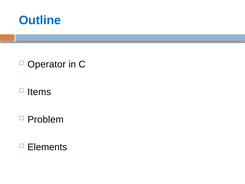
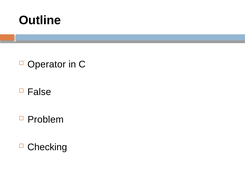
Outline colour: blue -> black (40, 20)
Items: Items -> False (39, 92)
Elements: Elements -> Checking (47, 147)
